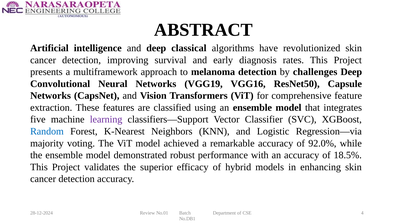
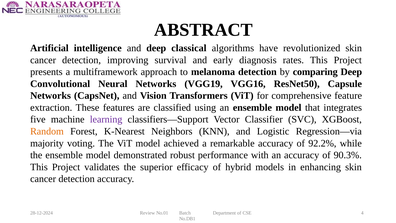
challenges: challenges -> comparing (315, 72)
Random colour: blue -> orange (47, 131)
92.0%: 92.0% -> 92.2% (322, 143)
18.5%: 18.5% -> 90.3% (348, 155)
